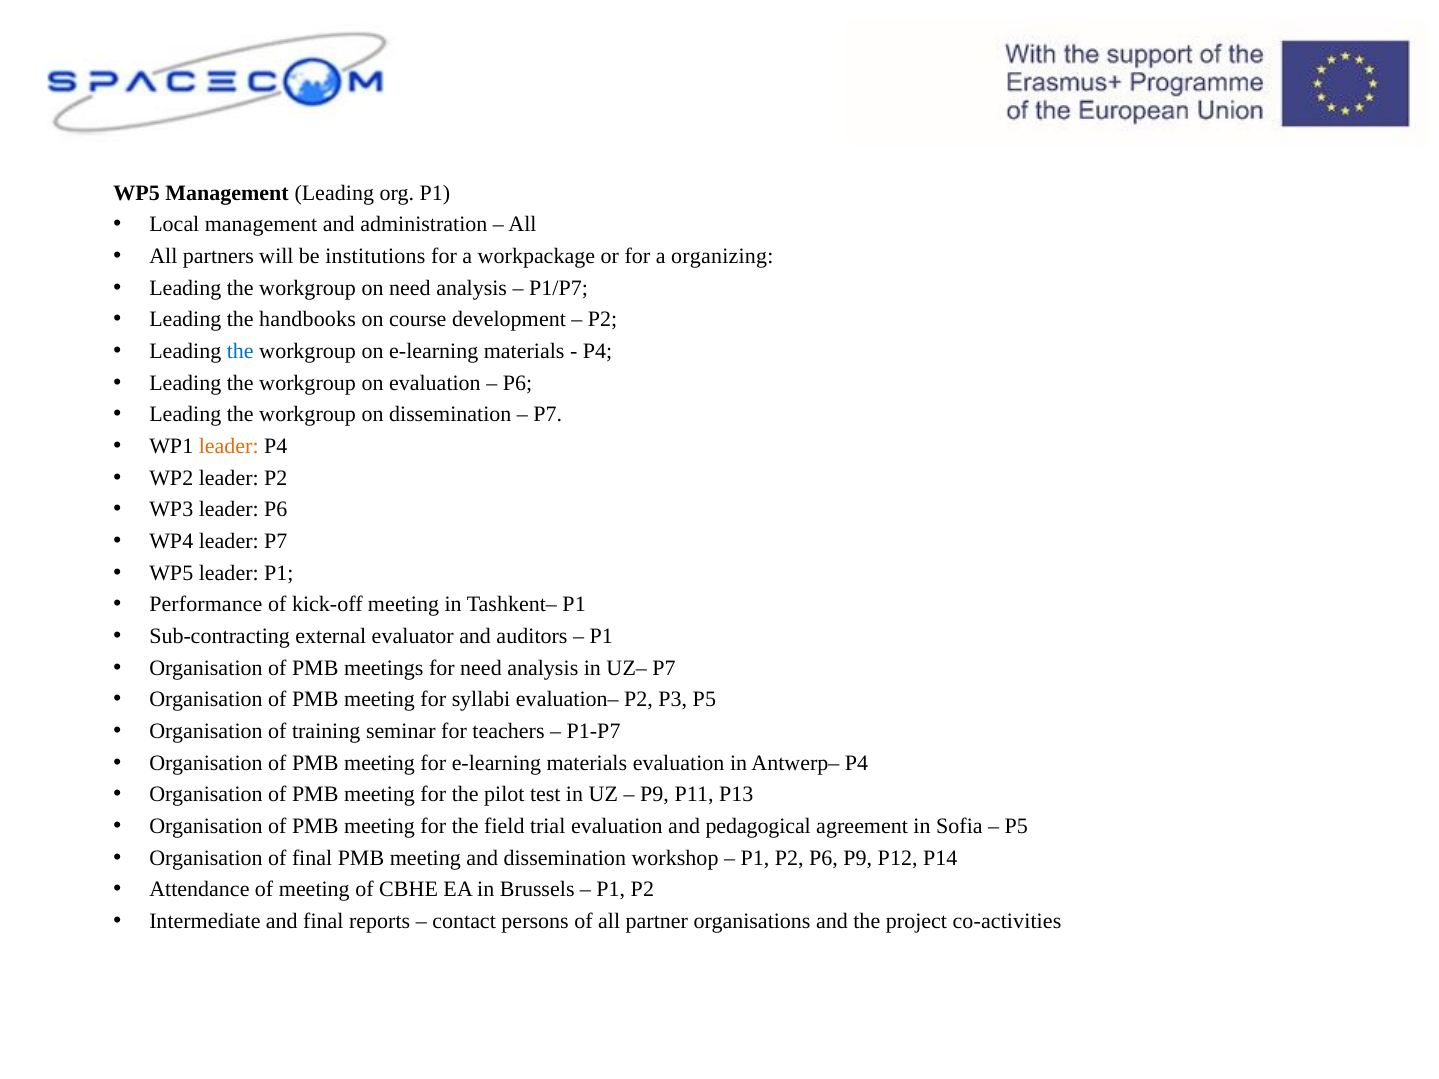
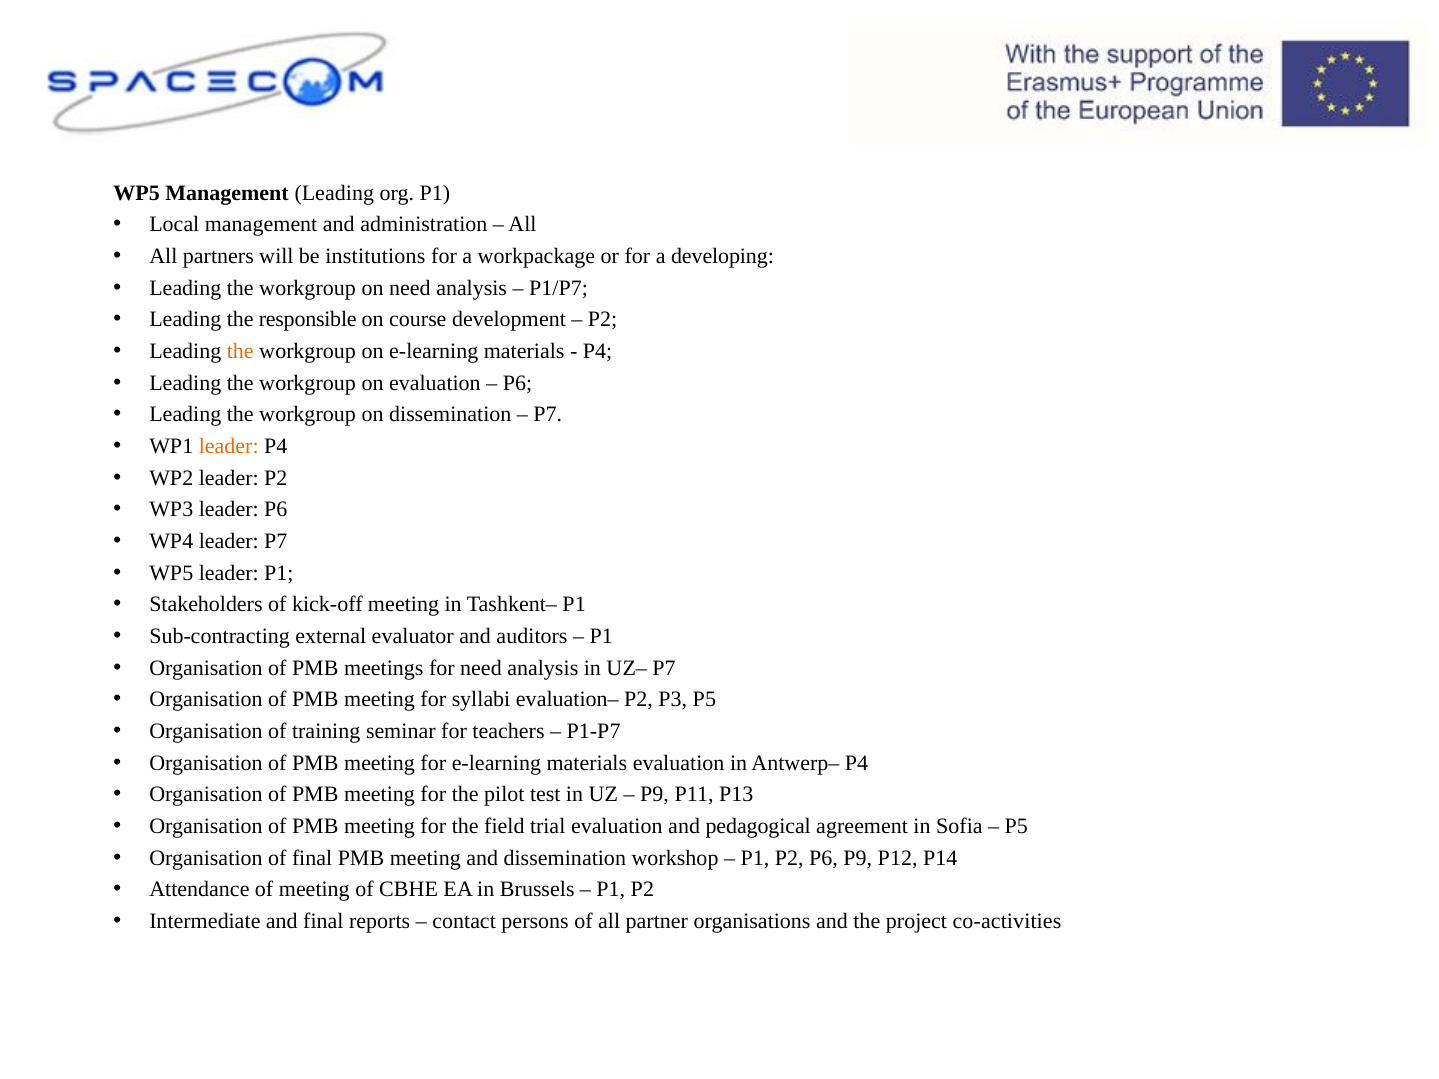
organizing: organizing -> developing (722, 256)
handbooks: handbooks -> responsible (308, 320)
the colour: blue -> orange (240, 351)
Performance: Performance -> Stakeholders (206, 605)
